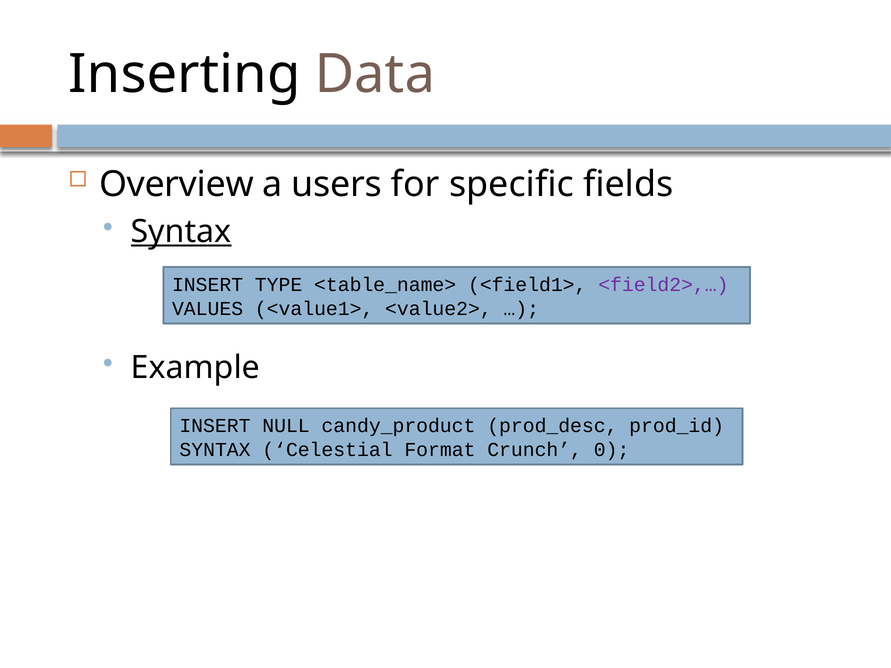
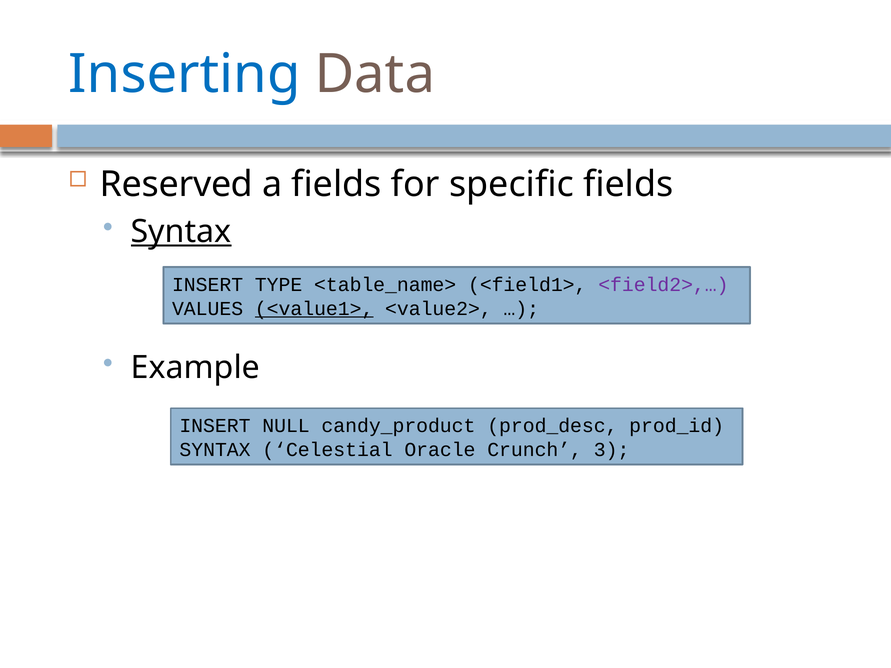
Inserting colour: black -> blue (184, 74)
Overview: Overview -> Reserved (176, 184)
a users: users -> fields (337, 184)
<value1> underline: none -> present (314, 309)
Format: Format -> Oracle (440, 450)
0: 0 -> 3 (612, 450)
